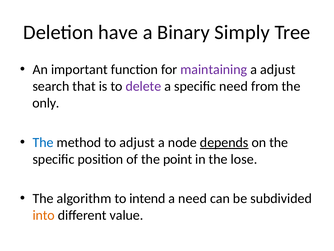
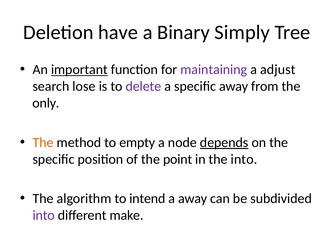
important underline: none -> present (79, 69)
that: that -> lose (84, 86)
specific need: need -> away (234, 86)
The colour: blue -> orange (43, 142)
to adjust: adjust -> empty (137, 142)
the lose: lose -> into (244, 159)
a need: need -> away (193, 198)
into colour: orange -> purple (44, 215)
value: value -> make (127, 215)
